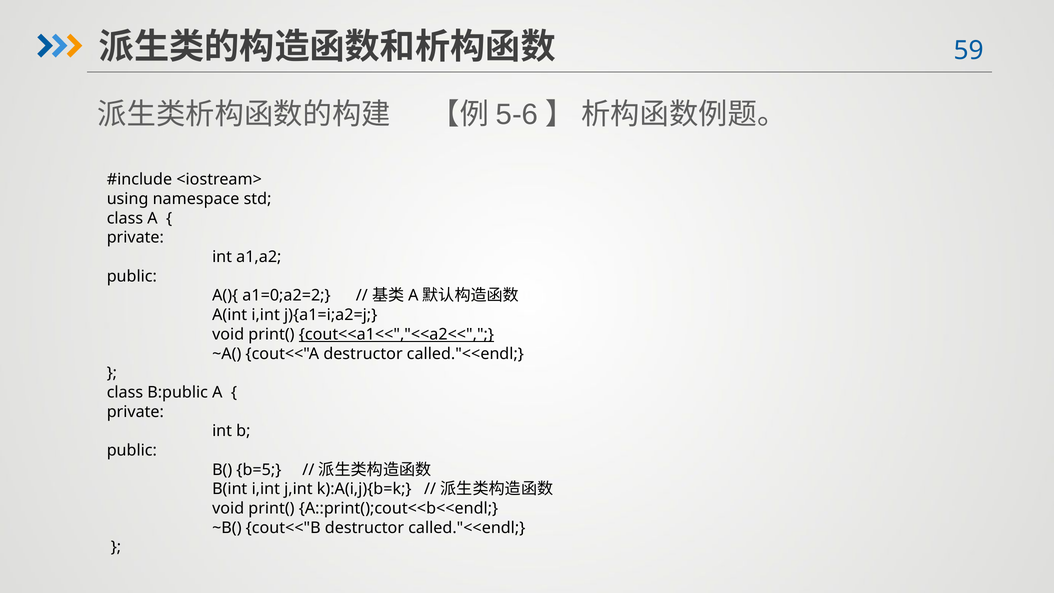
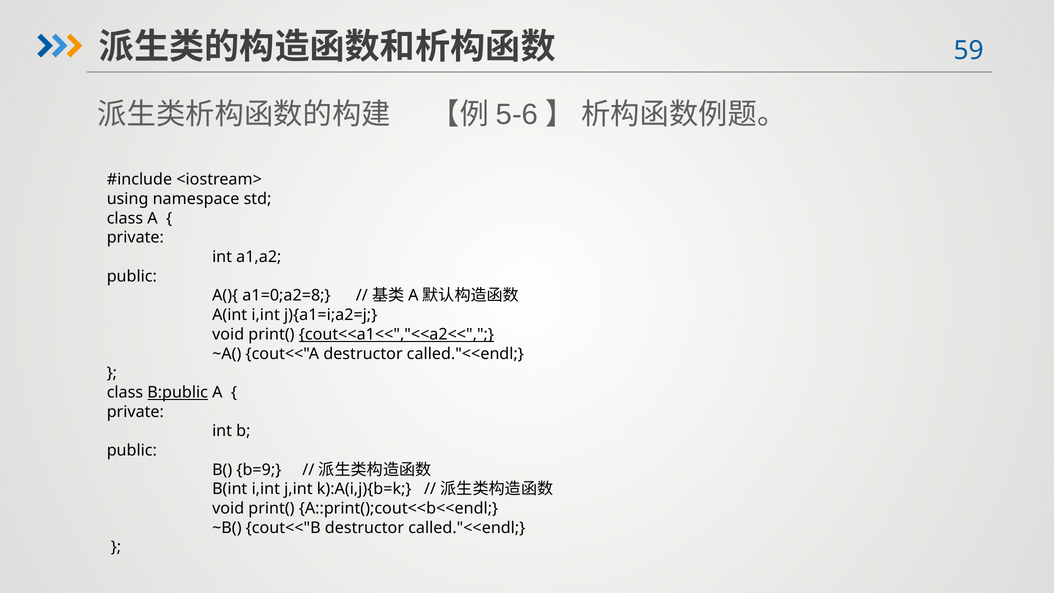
a1=0;a2=2: a1=0;a2=2 -> a1=0;a2=8 (287, 296)
B:public underline: none -> present (178, 392)
b=5: b=5 -> b=9 (259, 470)
